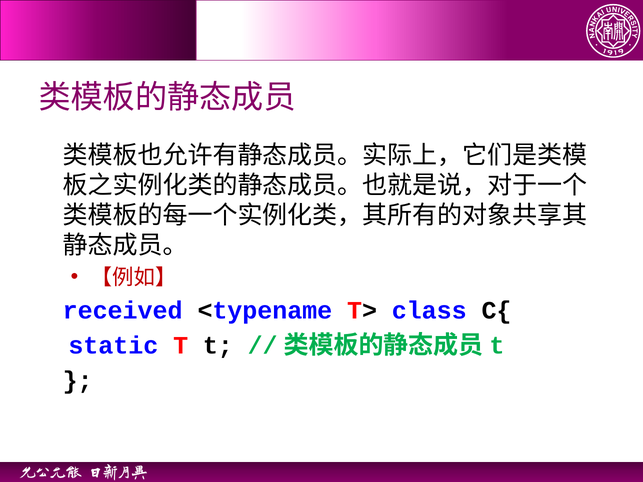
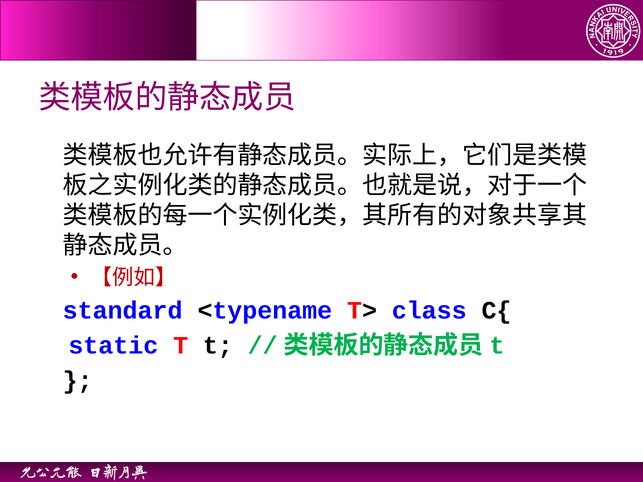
received: received -> standard (123, 311)
